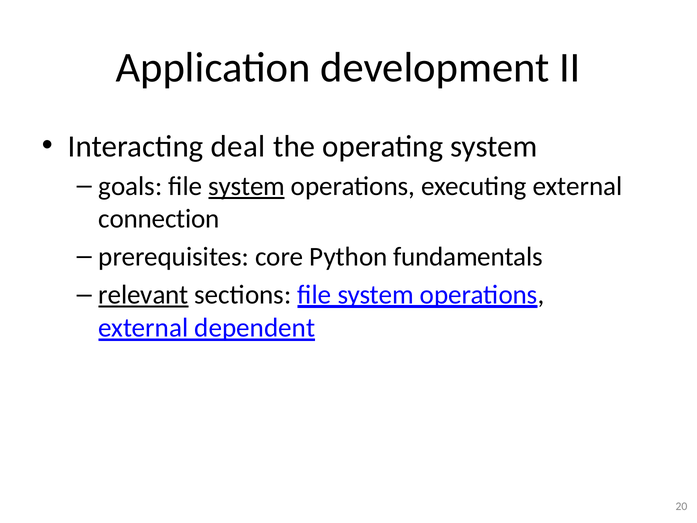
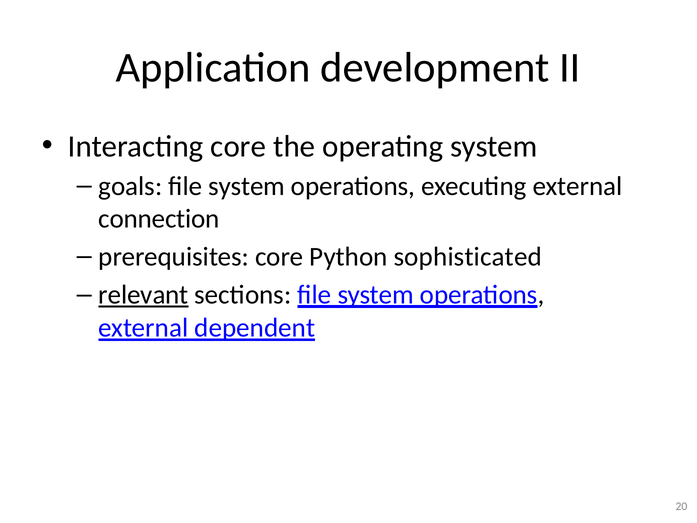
Interacting deal: deal -> core (238, 146)
system underline: present -> none (247, 186)
fundamentals: fundamentals -> sophisticated (468, 257)
